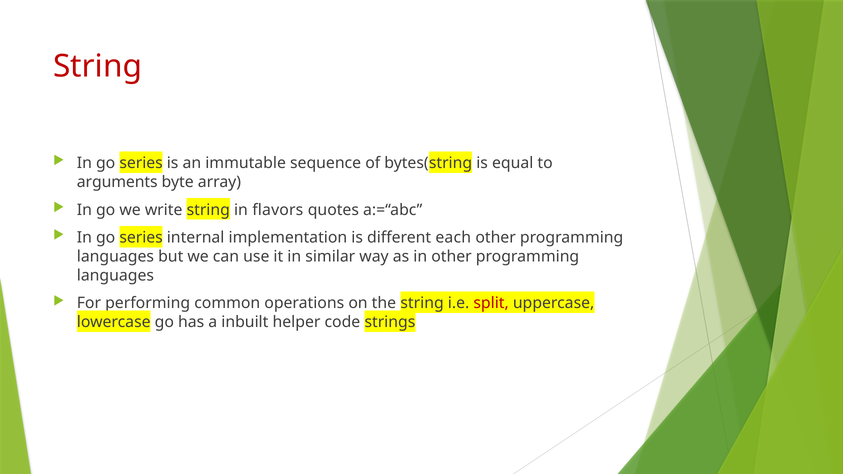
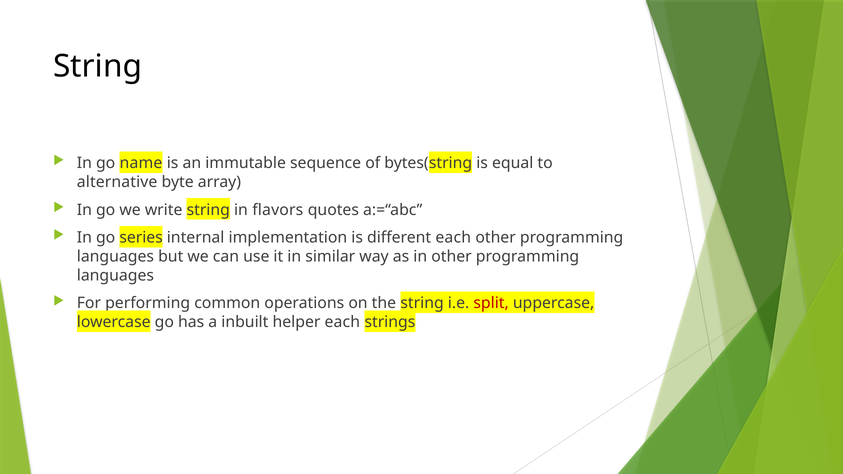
String colour: red -> black (98, 66)
series: series -> name (141, 163)
arguments: arguments -> alternative (117, 182)
helper code: code -> each (342, 322)
